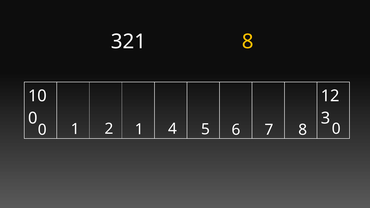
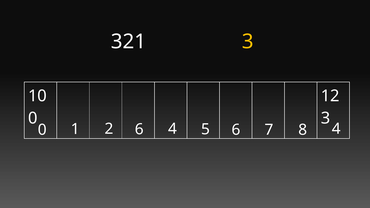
321 8: 8 -> 3 (248, 42)
8 0: 0 -> 4 (336, 129)
1 1: 1 -> 6 (139, 129)
